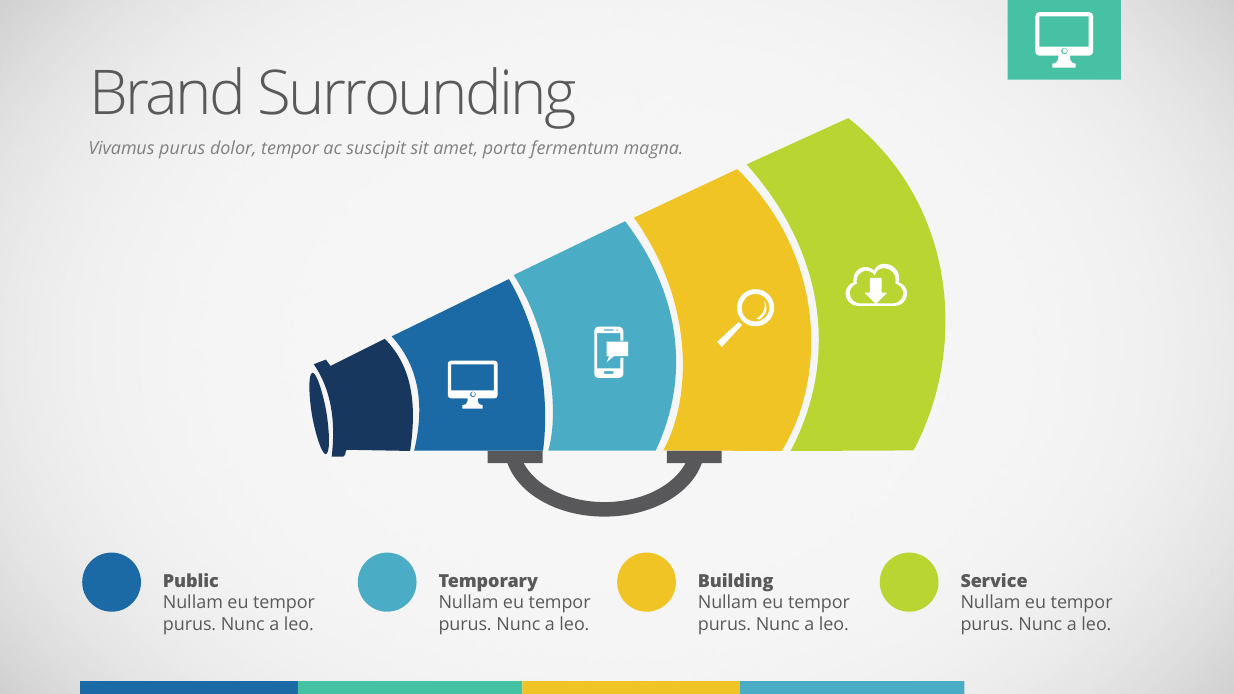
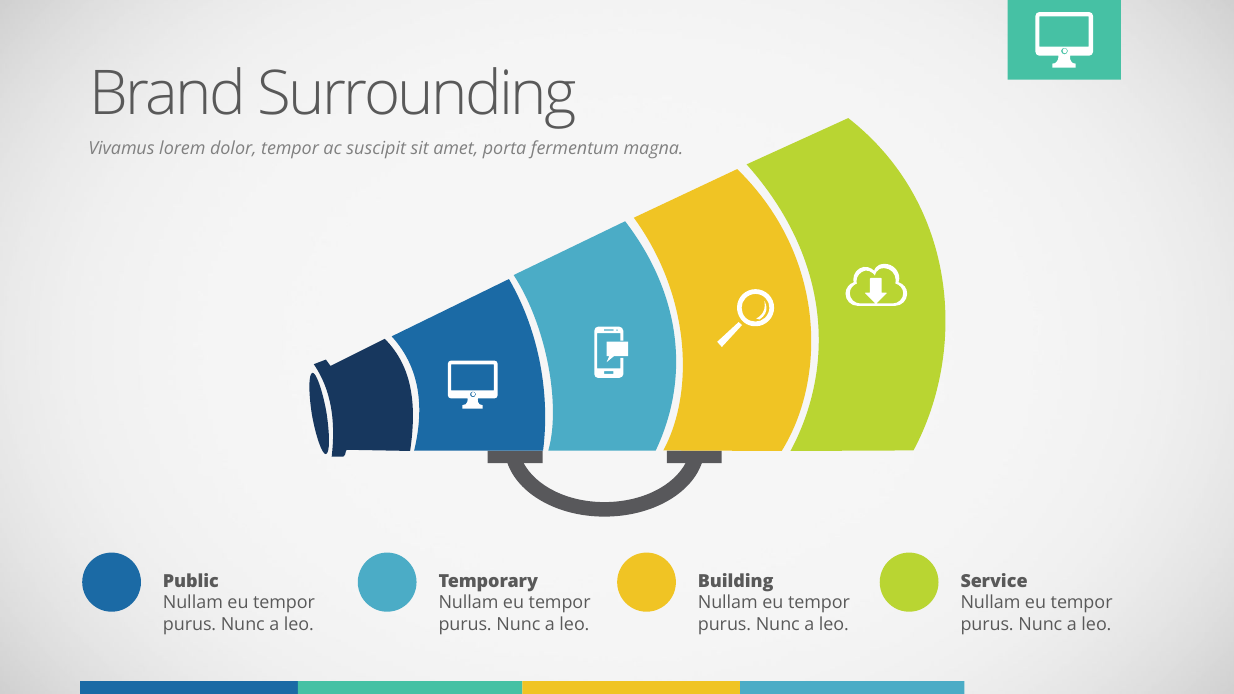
Vivamus purus: purus -> lorem (182, 149)
